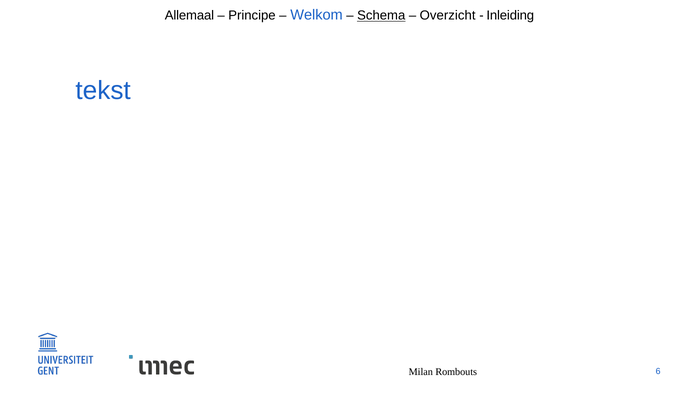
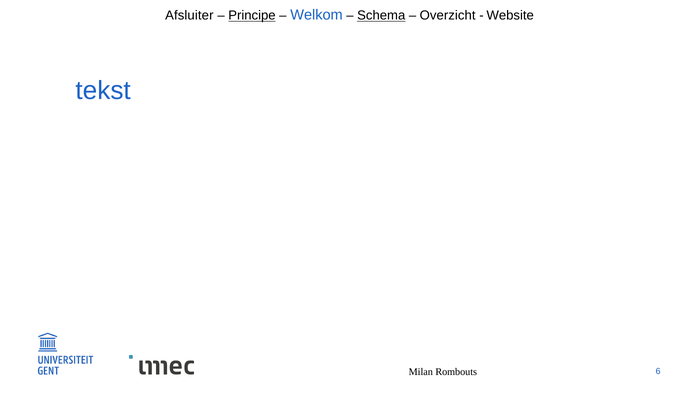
Allemaal: Allemaal -> Afsluiter (189, 16)
Principe underline: none -> present (252, 16)
Inleiding: Inleiding -> Website (510, 16)
